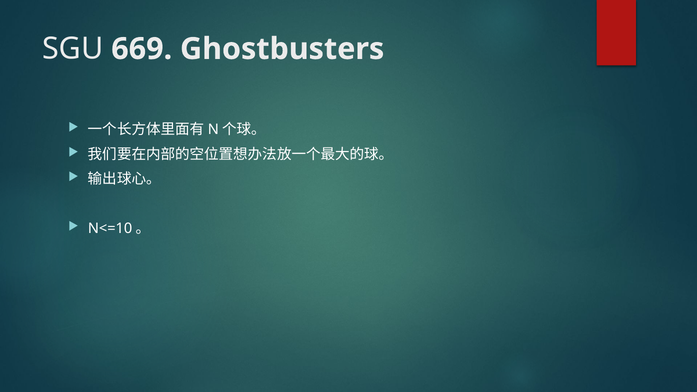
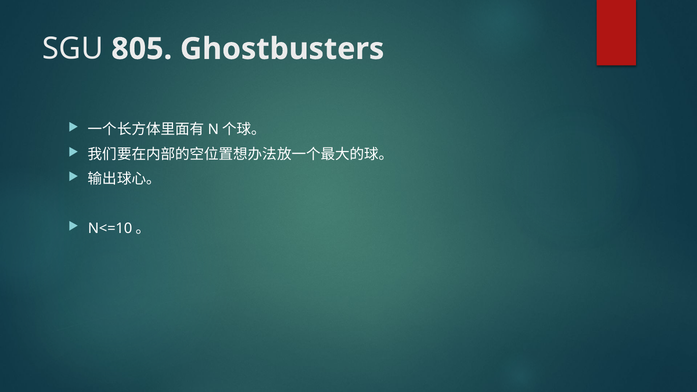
669: 669 -> 805 (142, 49)
